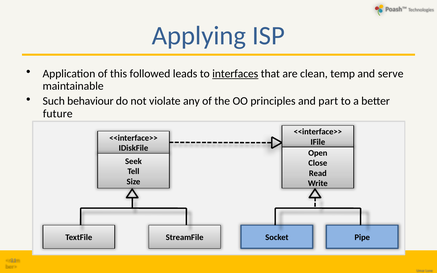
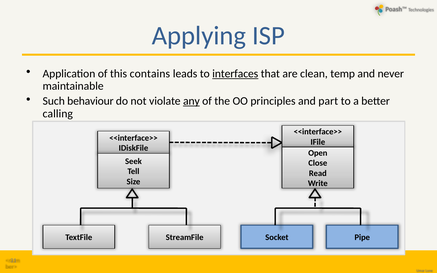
followed: followed -> contains (150, 74)
serve: serve -> never (391, 74)
any underline: none -> present (191, 101)
future: future -> calling (58, 114)
